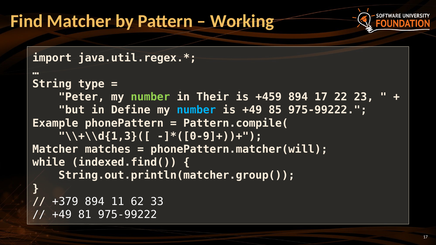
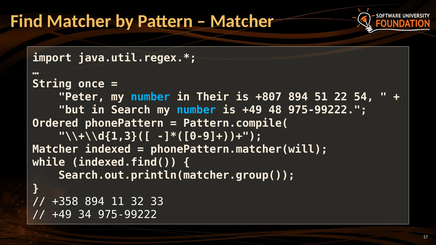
Working: Working -> Matcher (242, 21)
type: type -> once (91, 84)
number colour: light green -> light blue (150, 97)
+459: +459 -> +807 (269, 97)
894 17: 17 -> 51 (321, 97)
23: 23 -> 54 (364, 97)
Define: Define -> Search (131, 110)
85: 85 -> 48 (275, 110)
Example: Example -> Ordered (55, 123)
matches: matches -> indexed (108, 149)
String.out.println(matcher.group(: String.out.println(matcher.group( -> Search.out.println(matcher.group( (177, 176)
+379: +379 -> +358 (65, 202)
62: 62 -> 32 (137, 202)
81: 81 -> 34 (85, 215)
